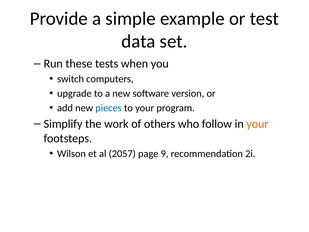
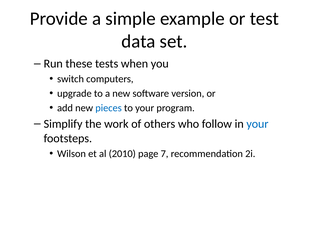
your colour: orange -> blue (257, 124)
2057: 2057 -> 2010 (122, 154)
9: 9 -> 7 (165, 154)
